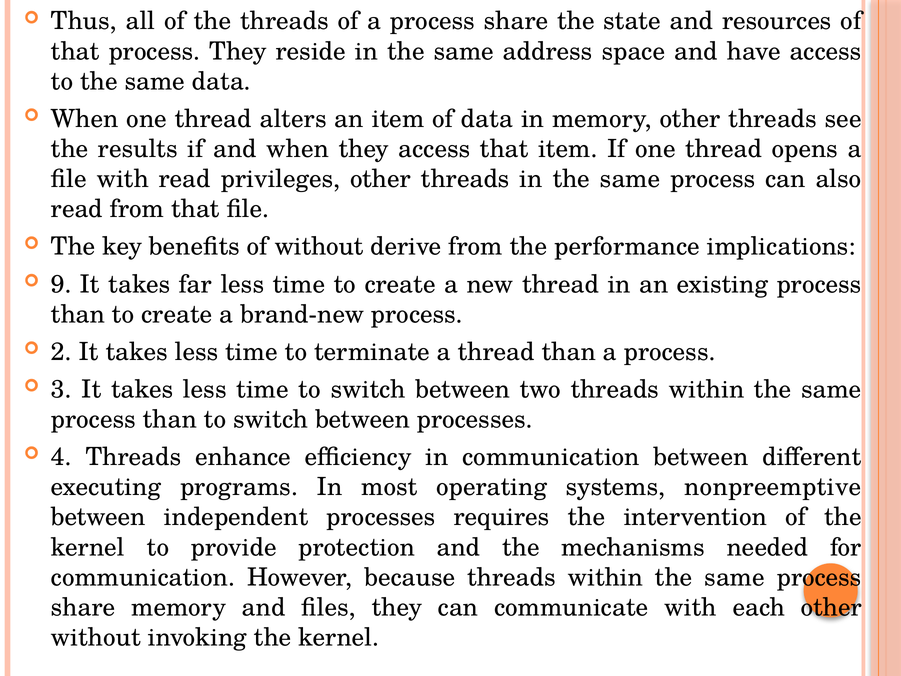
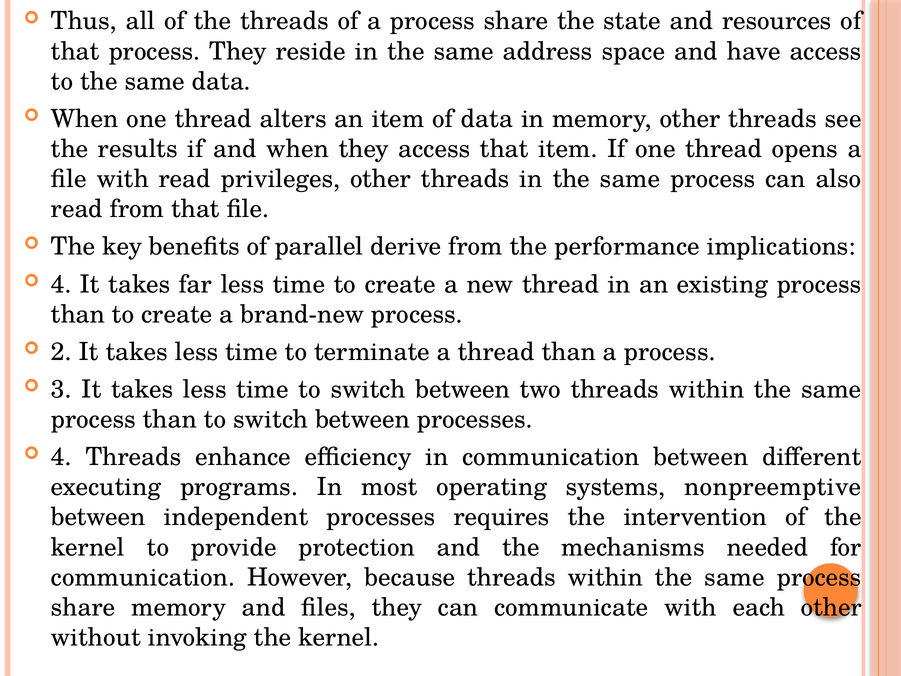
of without: without -> parallel (319, 247)
9: 9 -> 4 (61, 284)
